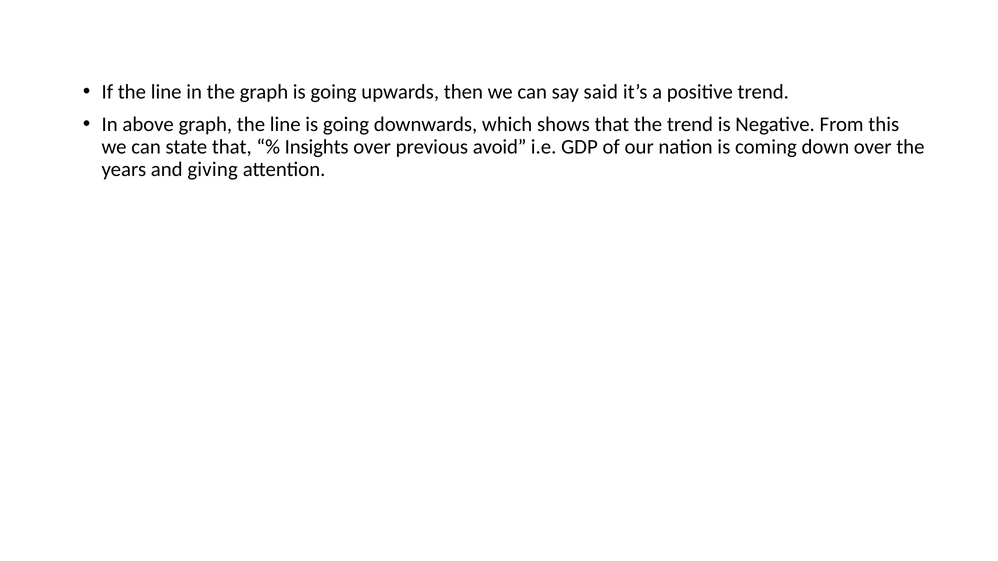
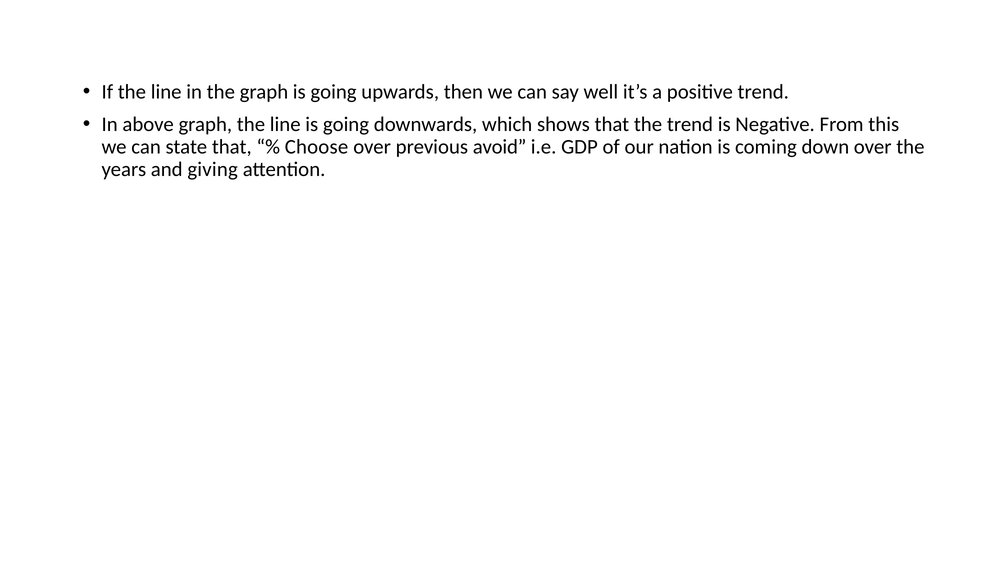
said: said -> well (601, 92)
Insights: Insights -> Choose (316, 147)
